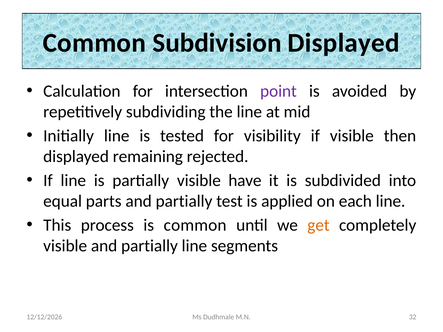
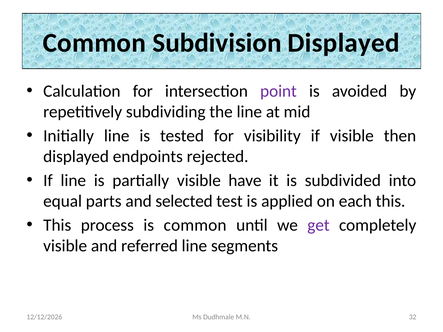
remaining: remaining -> endpoints (148, 157)
parts and partially: partially -> selected (184, 201)
each line: line -> this (391, 201)
get colour: orange -> purple (318, 225)
visible and partially: partially -> referred (150, 246)
